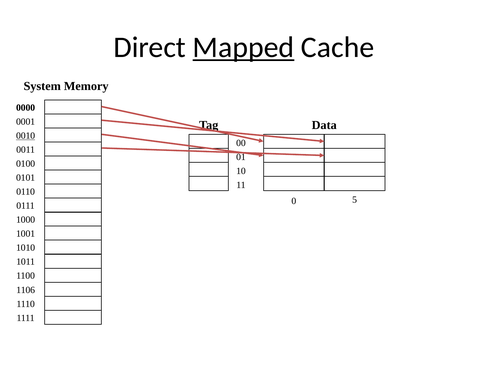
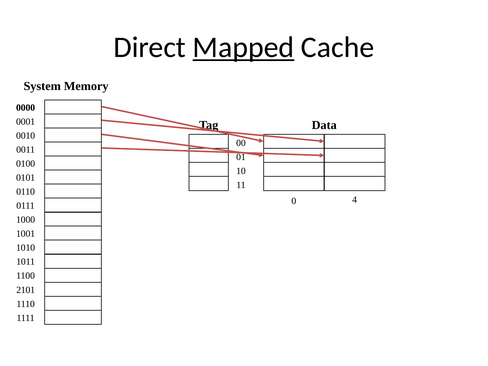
0010 underline: present -> none (26, 136)
5: 5 -> 4 (355, 200)
1106: 1106 -> 2101 (26, 290)
